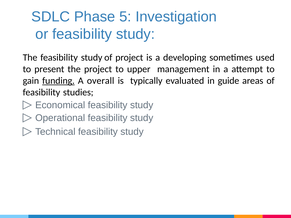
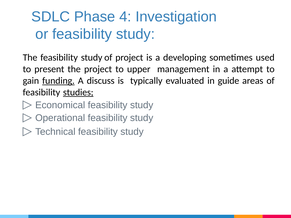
5: 5 -> 4 (125, 17)
overall: overall -> discuss (101, 81)
studies underline: none -> present (78, 93)
